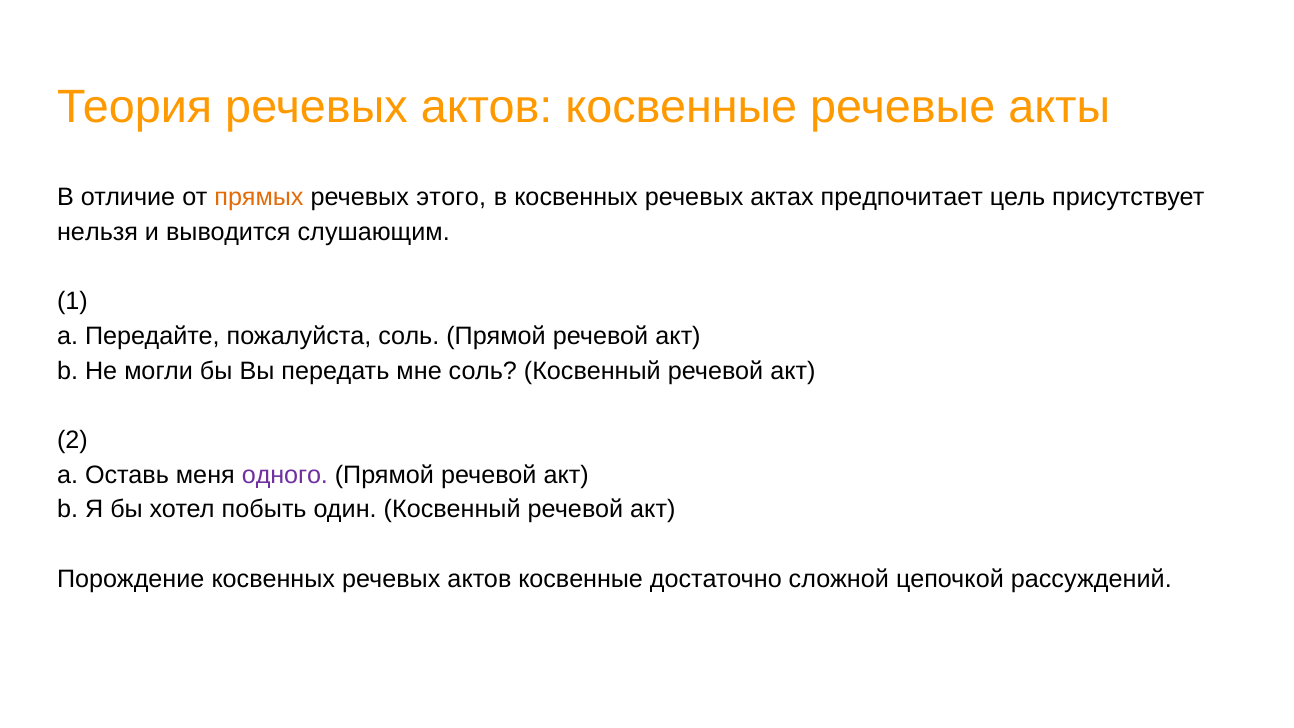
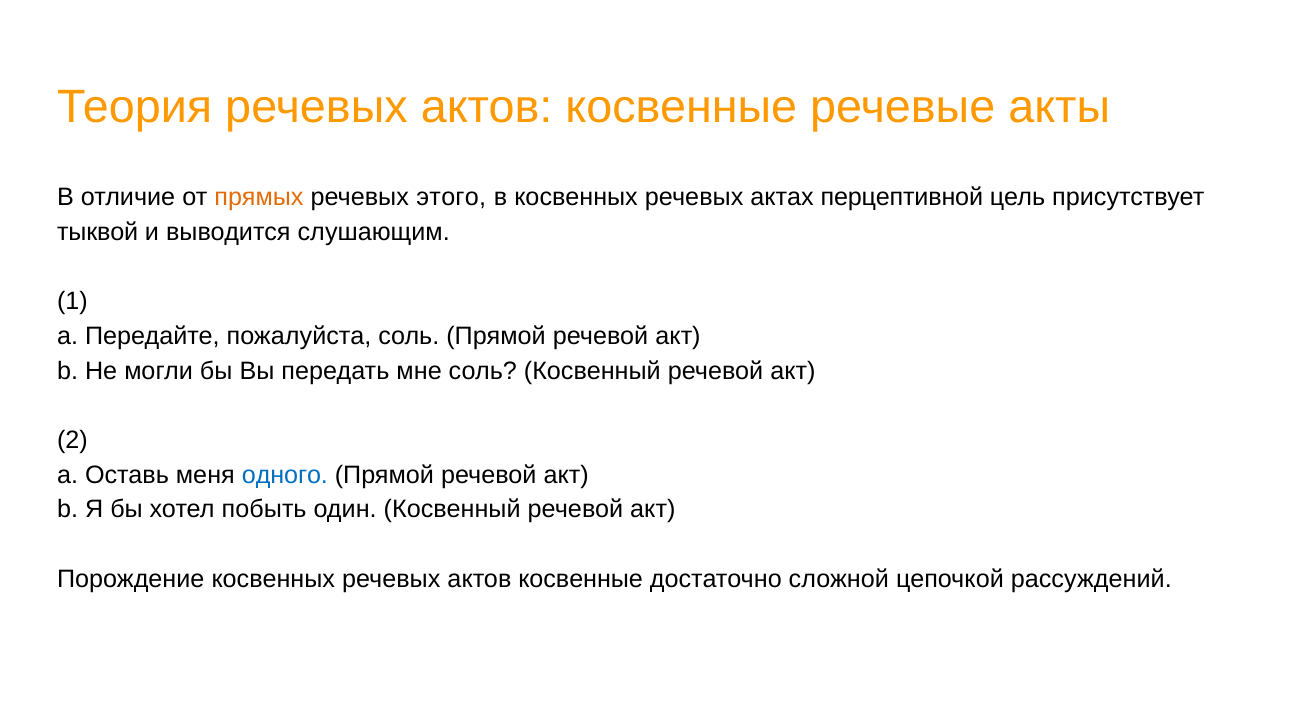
предпочитает: предпочитает -> перцептивной (902, 197)
нельзя: нельзя -> тыквой (98, 232)
одного colour: purple -> blue (285, 475)
